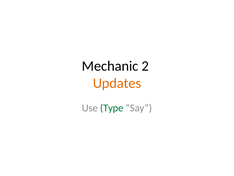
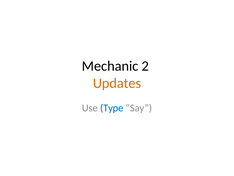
Type colour: green -> blue (112, 108)
